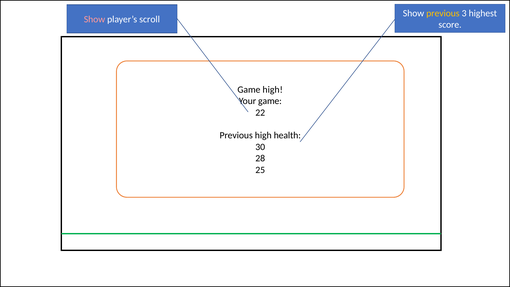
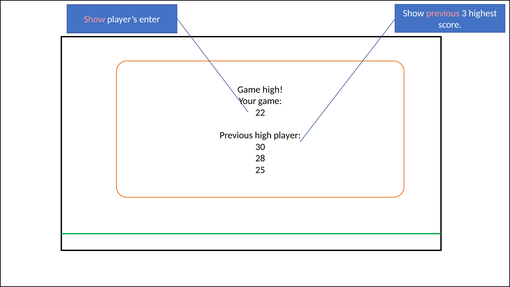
previous colour: yellow -> pink (443, 13)
scroll: scroll -> enter (150, 19)
health: health -> player (287, 135)
